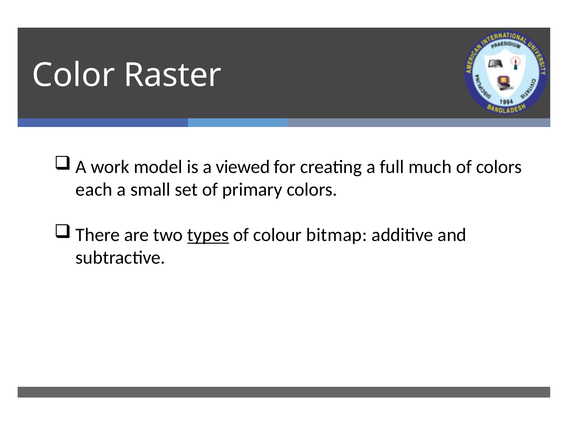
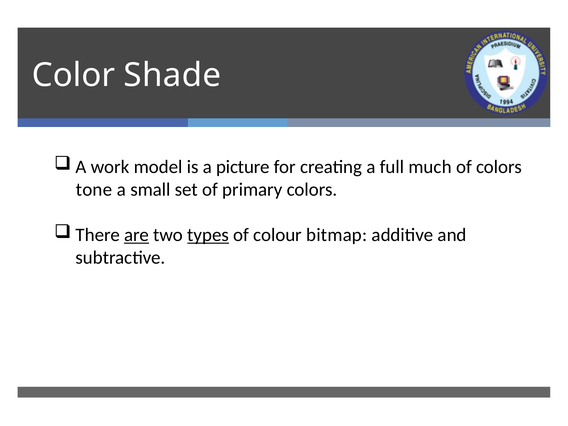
Raster: Raster -> Shade (172, 75)
viewed: viewed -> picture (243, 167)
each: each -> tone (94, 189)
are underline: none -> present (137, 235)
